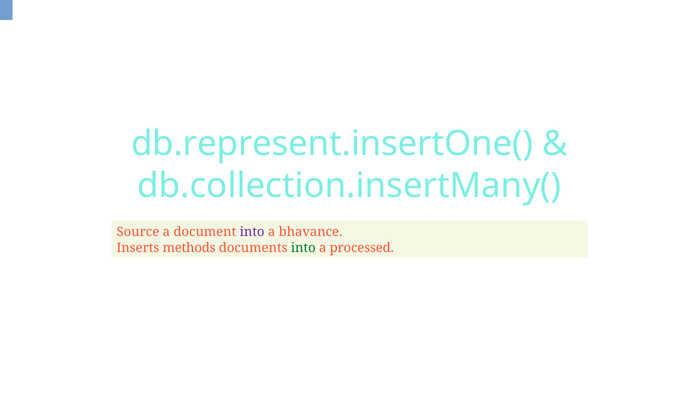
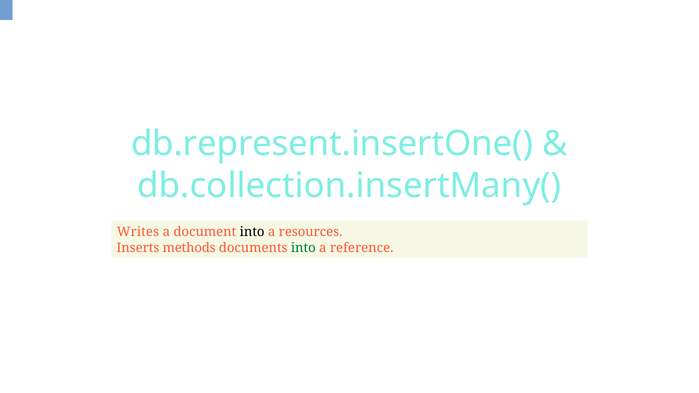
Source: Source -> Writes (138, 232)
into colour: purple -> black (252, 232)
bhavance: bhavance -> resources (311, 232)
processed: processed -> reference (362, 248)
